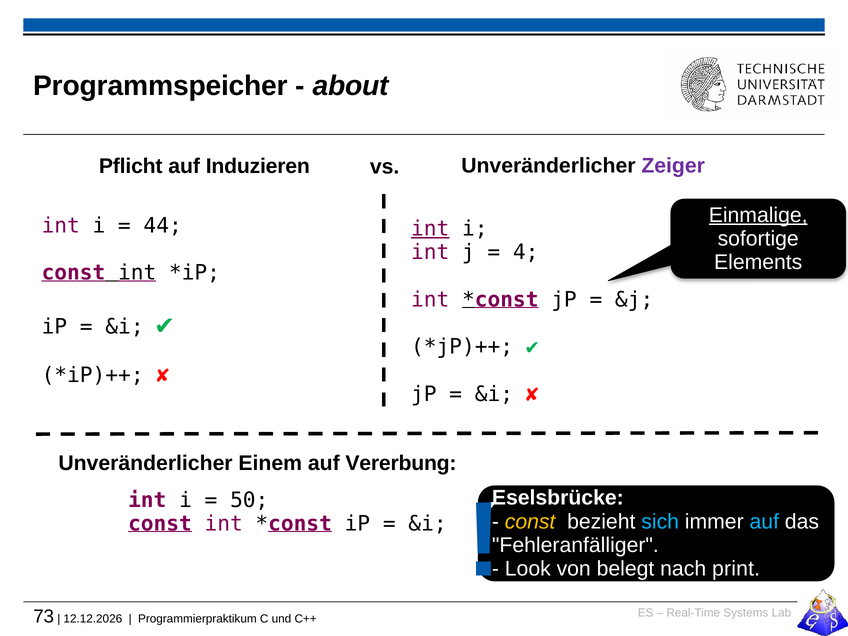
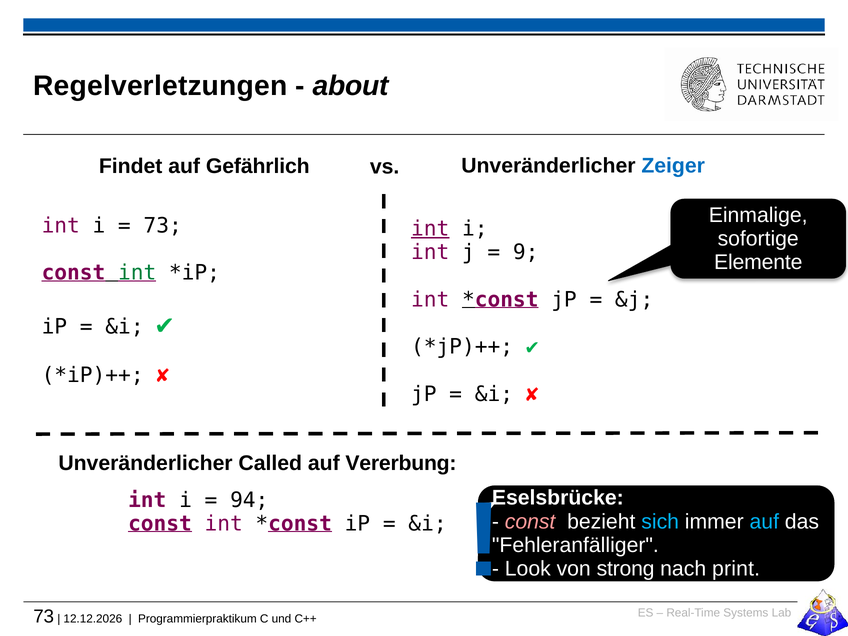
Programmspeicher: Programmspeicher -> Regelverletzungen (160, 86)
Pflicht: Pflicht -> Findet (131, 166)
Induzieren: Induzieren -> Gefährlich (258, 166)
Zeiger colour: purple -> blue (673, 166)
Einmalige underline: present -> none (758, 215)
44: 44 -> 73 (163, 226)
4: 4 -> 9 (526, 252)
Elements: Elements -> Elemente (758, 262)
int colour: black -> green (137, 273)
Einem: Einem -> Called (270, 463)
50: 50 -> 94 (249, 500)
const colour: yellow -> pink (530, 522)
belegt: belegt -> strong (626, 569)
